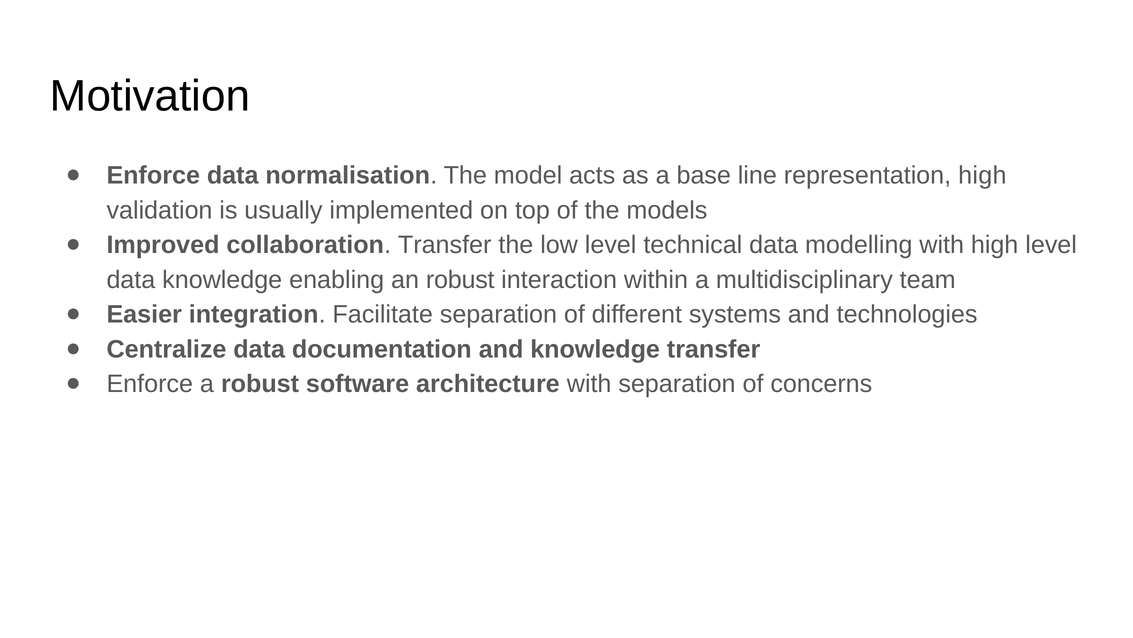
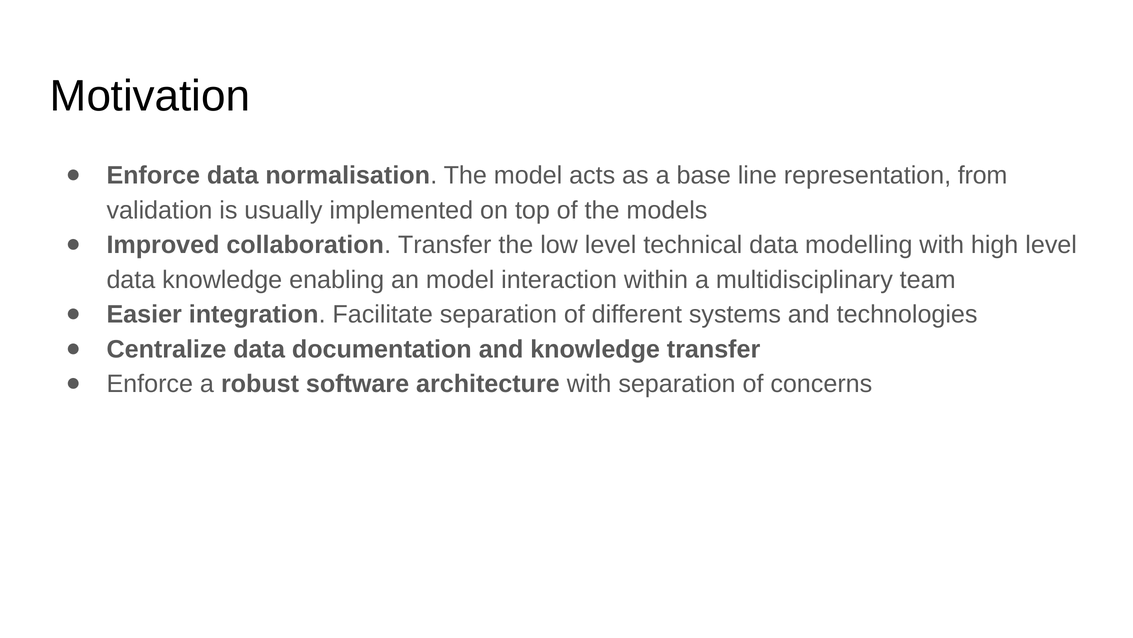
representation high: high -> from (983, 175)
an robust: robust -> model (460, 280)
